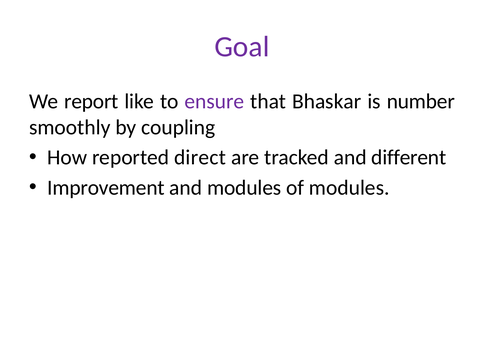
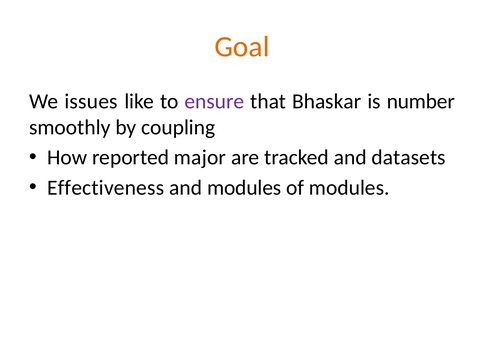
Goal colour: purple -> orange (242, 47)
report: report -> issues (91, 102)
direct: direct -> major (200, 157)
different: different -> datasets (409, 157)
Improvement: Improvement -> Effectiveness (106, 188)
